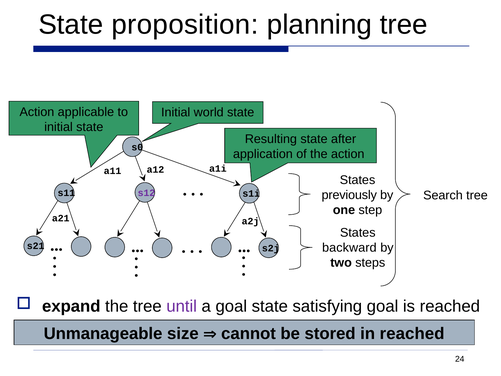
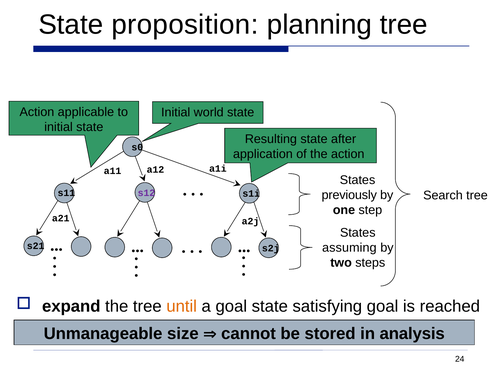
backward: backward -> assuming (349, 248)
until colour: purple -> orange (182, 306)
in reached: reached -> analysis (412, 333)
